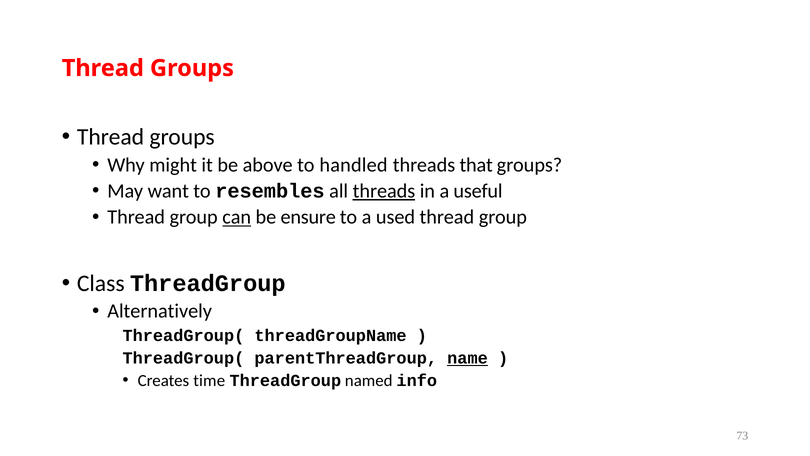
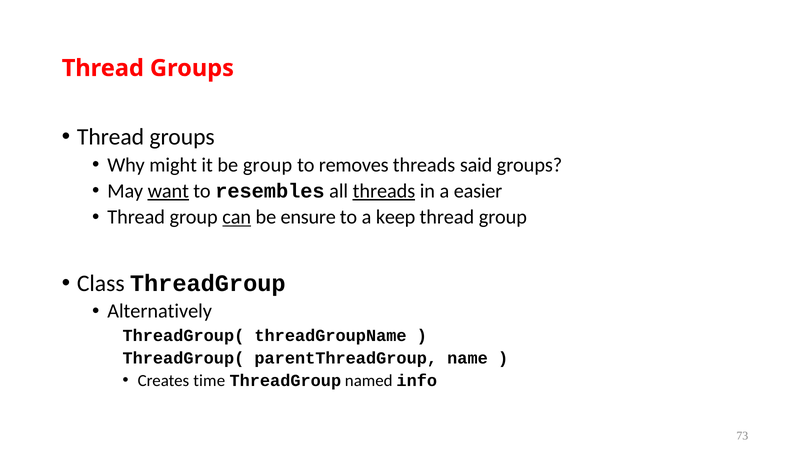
be above: above -> group (268, 165)
handled: handled -> removes (354, 165)
that: that -> said (476, 165)
want underline: none -> present (168, 191)
useful: useful -> easier (478, 191)
used: used -> keep (396, 217)
name underline: present -> none (468, 358)
